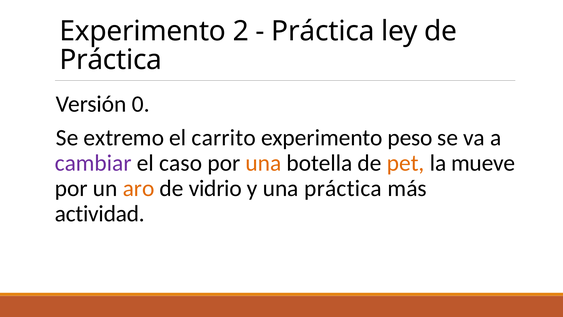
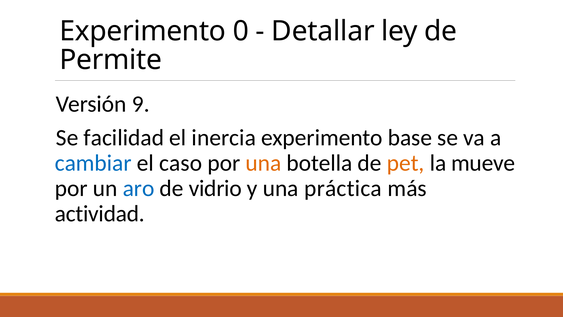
2: 2 -> 0 (241, 31)
Práctica: Práctica -> Detallar (323, 31)
Práctica: Práctica -> Permite (111, 60)
0: 0 -> 9 (141, 104)
extremo: extremo -> facilidad (124, 138)
carrito: carrito -> inercia (224, 138)
peso: peso -> base (410, 138)
cambiar colour: purple -> blue (93, 163)
aro colour: orange -> blue (139, 188)
